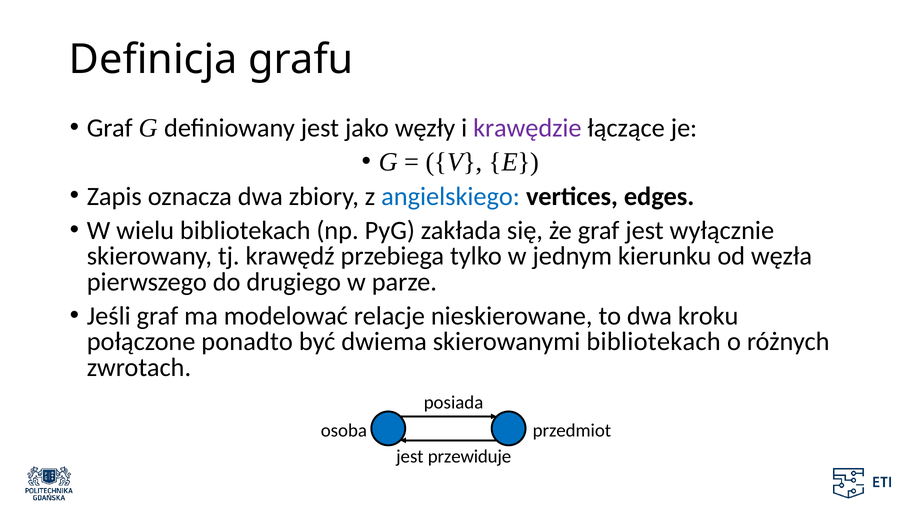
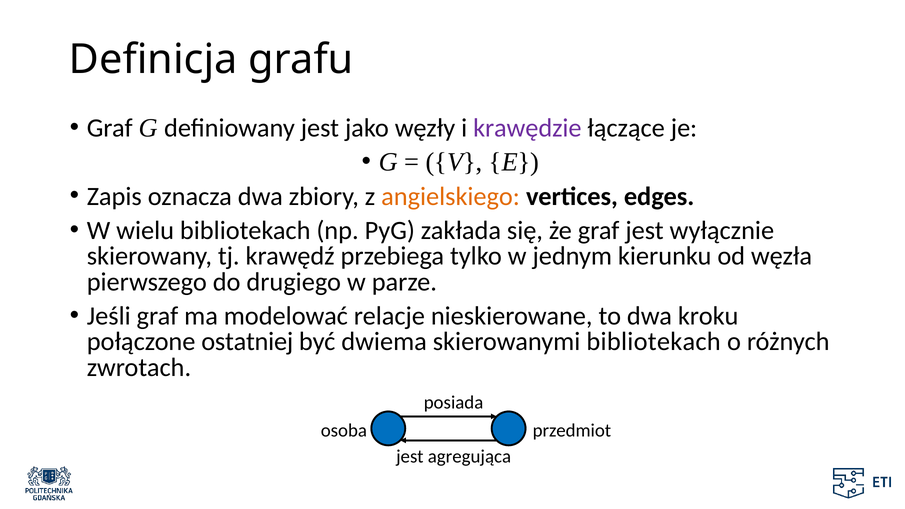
angielskiego colour: blue -> orange (451, 196)
ponadto: ponadto -> ostatniej (247, 342)
przewiduje: przewiduje -> agregująca (469, 456)
